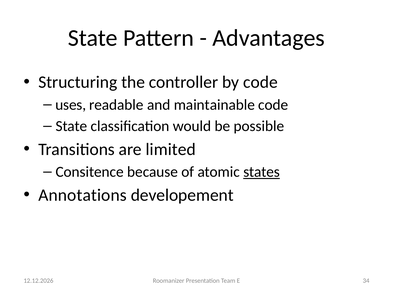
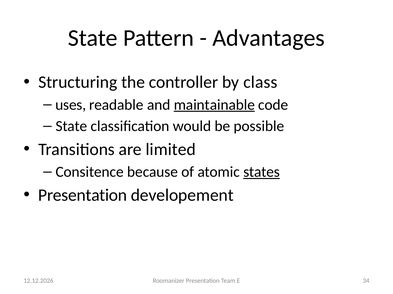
by code: code -> class (260, 82)
maintainable underline: none -> present (214, 105)
Annotations: Annotations -> Presentation (83, 196)
